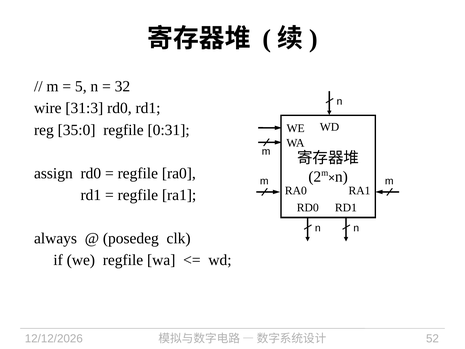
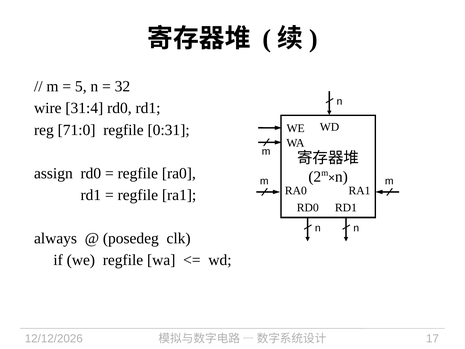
31:3: 31:3 -> 31:4 (84, 108)
35:0: 35:0 -> 71:0 (77, 130)
52: 52 -> 17 (432, 338)
